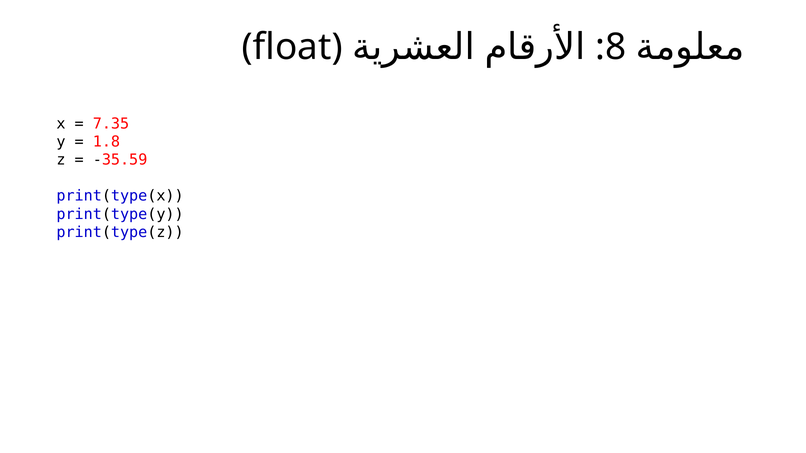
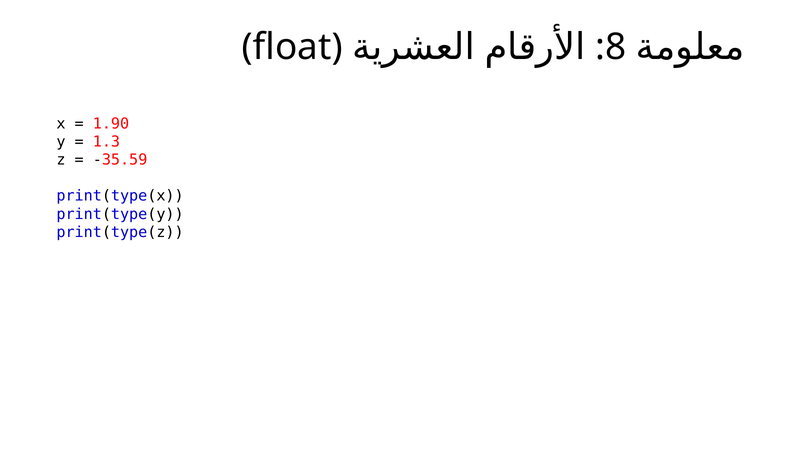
7.35: 7.35 -> 1.90 (111, 124)
1.8: 1.8 -> 1.3 (106, 142)
